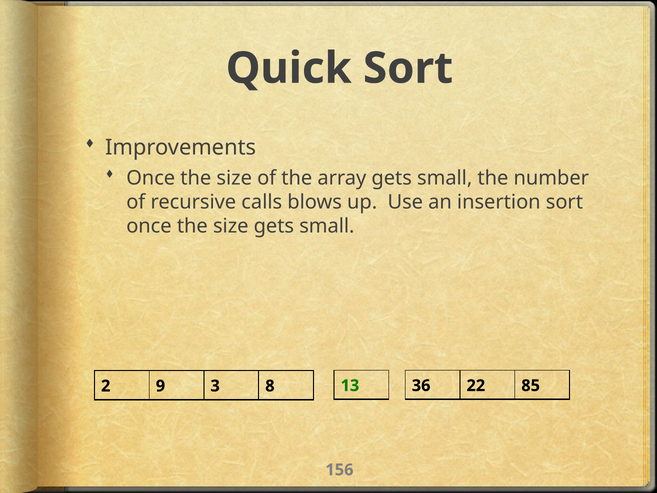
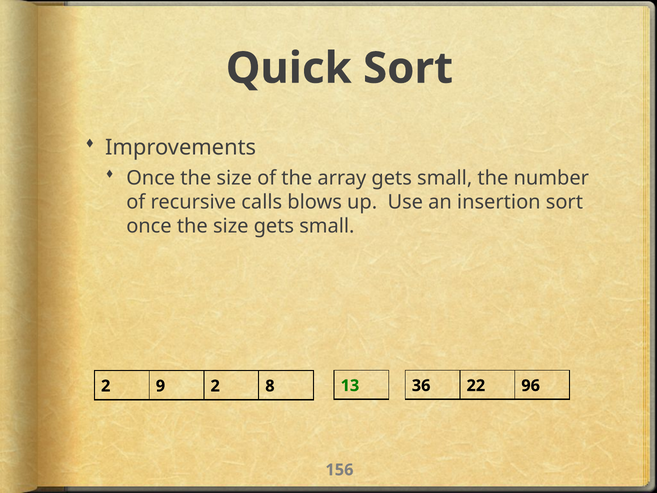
9 3: 3 -> 2 (215, 386)
85: 85 -> 96 (531, 385)
